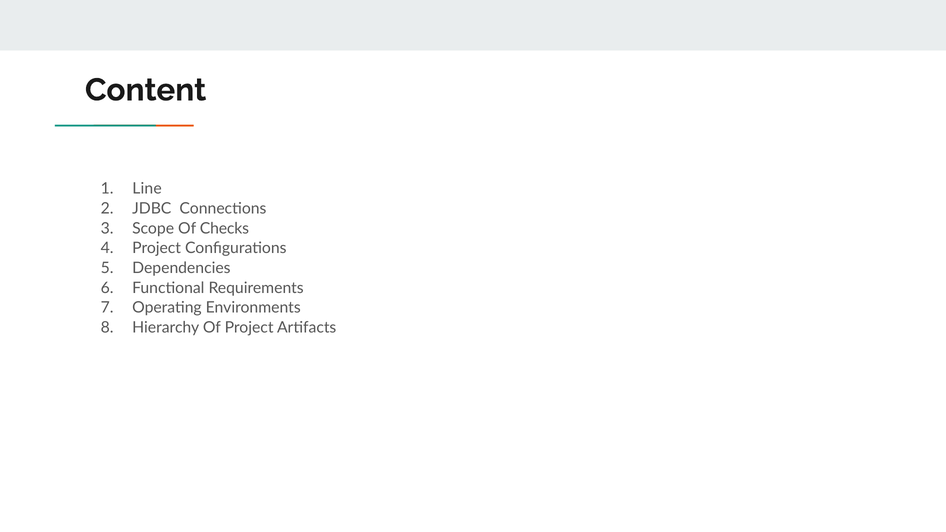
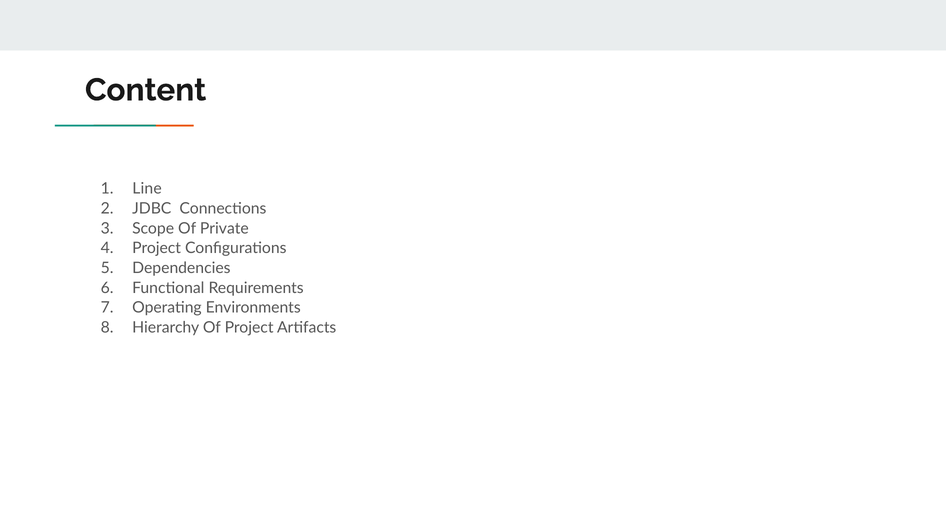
Checks: Checks -> Private (224, 228)
